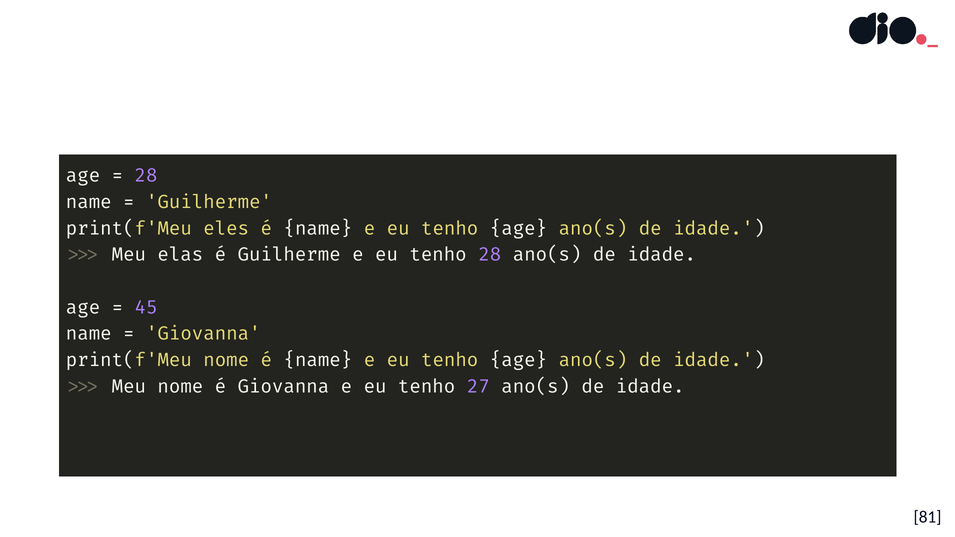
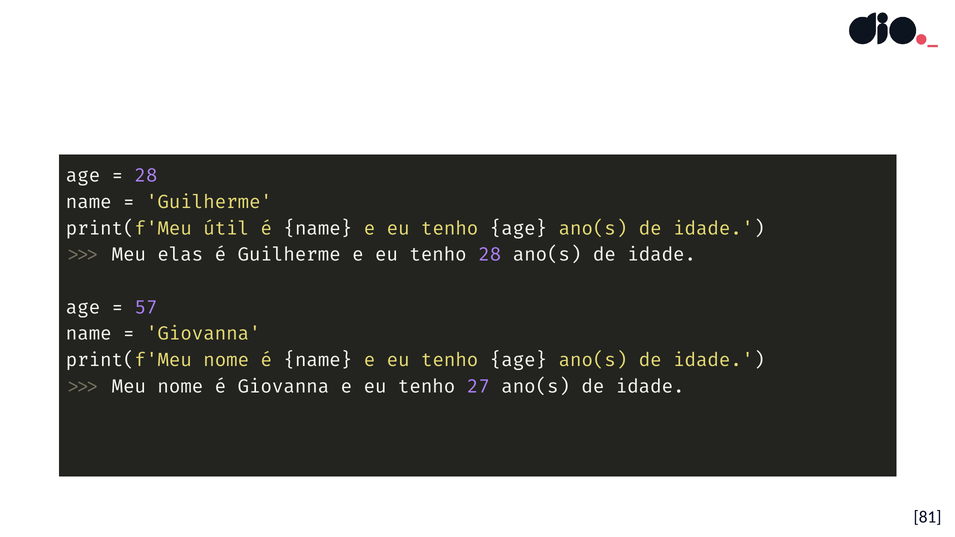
eles: eles -> útil (226, 229)
45: 45 -> 57 (146, 308)
